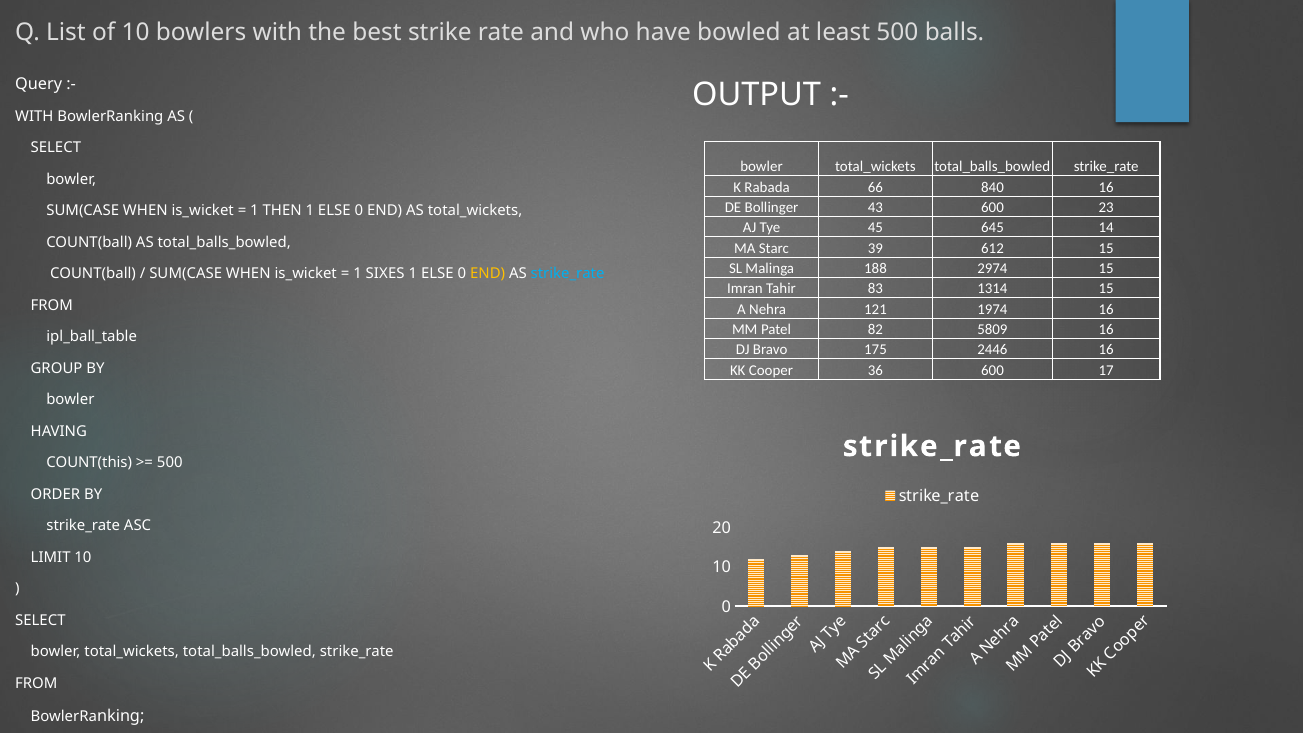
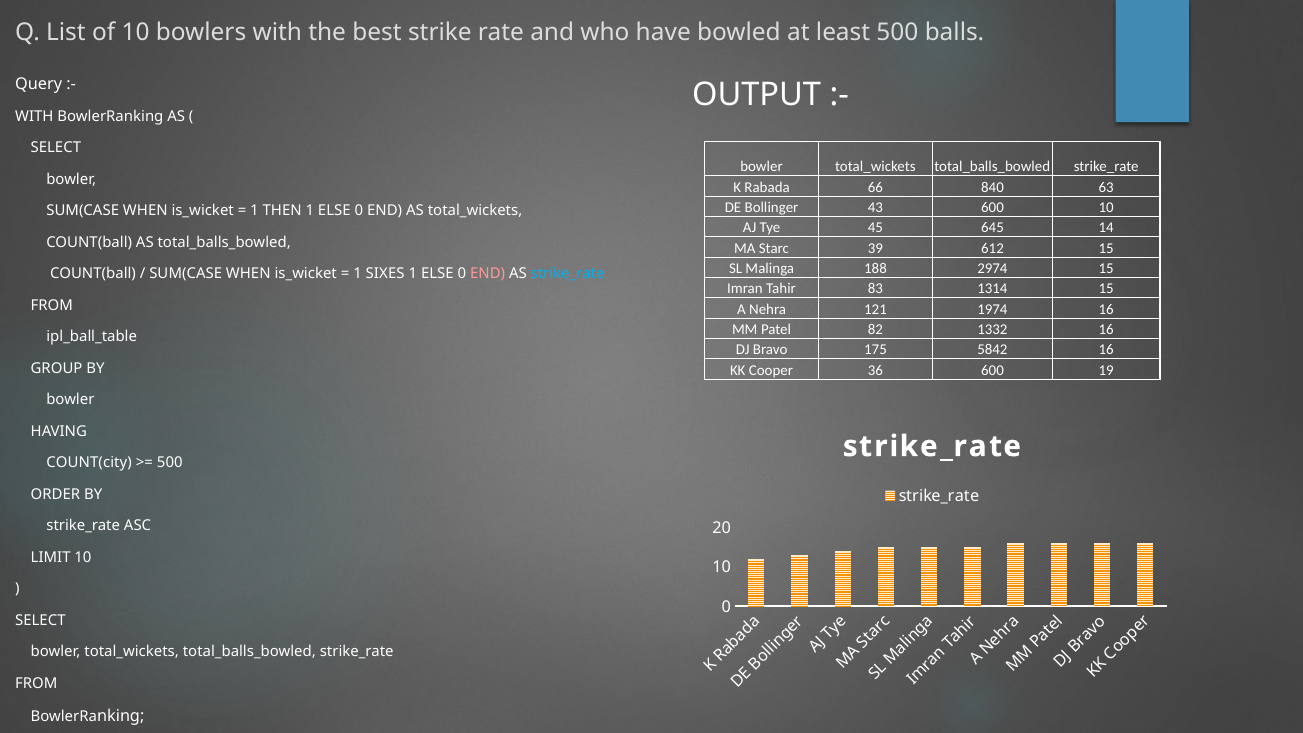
840 16: 16 -> 63 (1106, 187)
600 23: 23 -> 10 (1106, 207)
END colour: yellow -> pink (488, 274)
5809: 5809 -> 1332 (992, 330)
2446: 2446 -> 5842 (992, 350)
17: 17 -> 19 (1106, 370)
COUNT(this: COUNT(this -> COUNT(city (89, 463)
